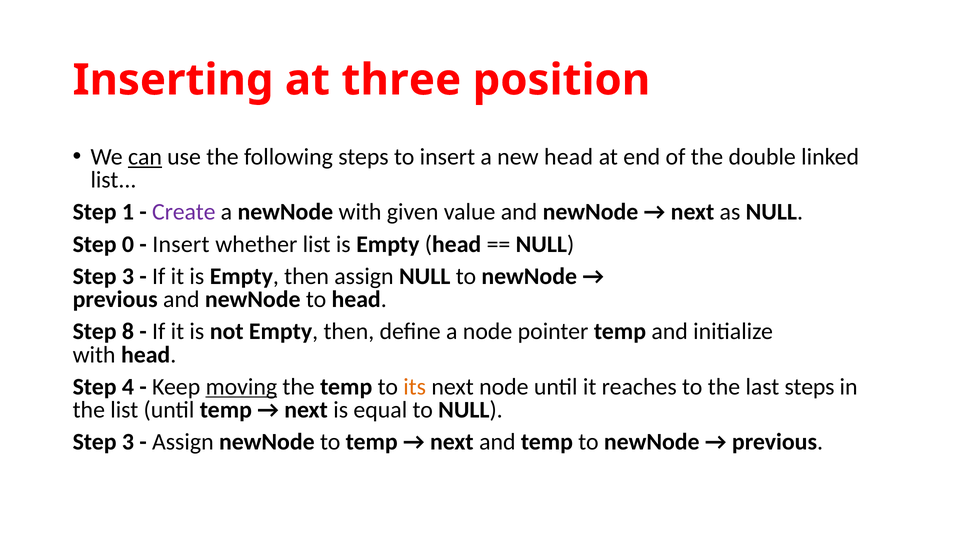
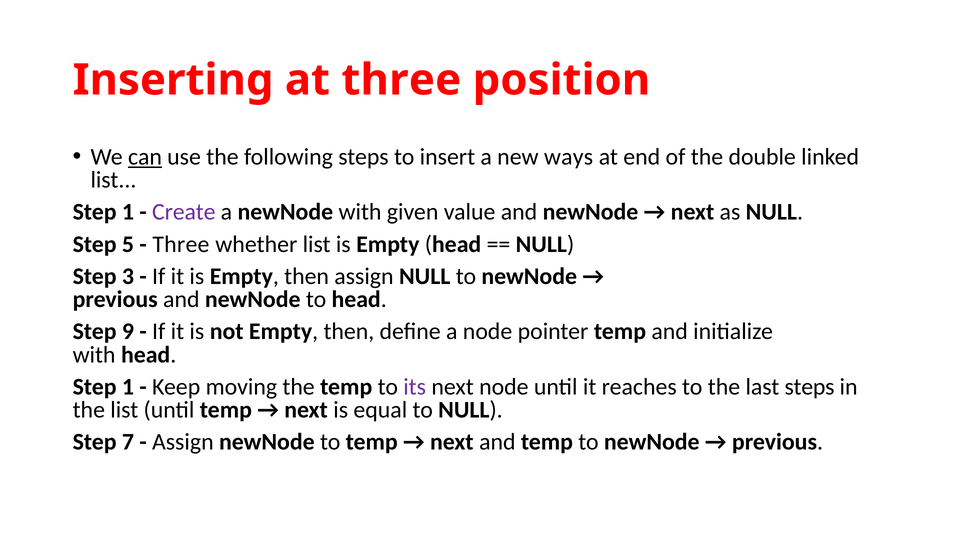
new head: head -> ways (569, 157)
0: 0 -> 5 (128, 244)
Insert: Insert -> Three (181, 244)
8: 8 -> 9 (128, 332)
4: 4 -> 1 (128, 387)
moving underline: present -> none (241, 387)
its colour: orange -> purple (415, 387)
3: 3 -> 7 (128, 442)
